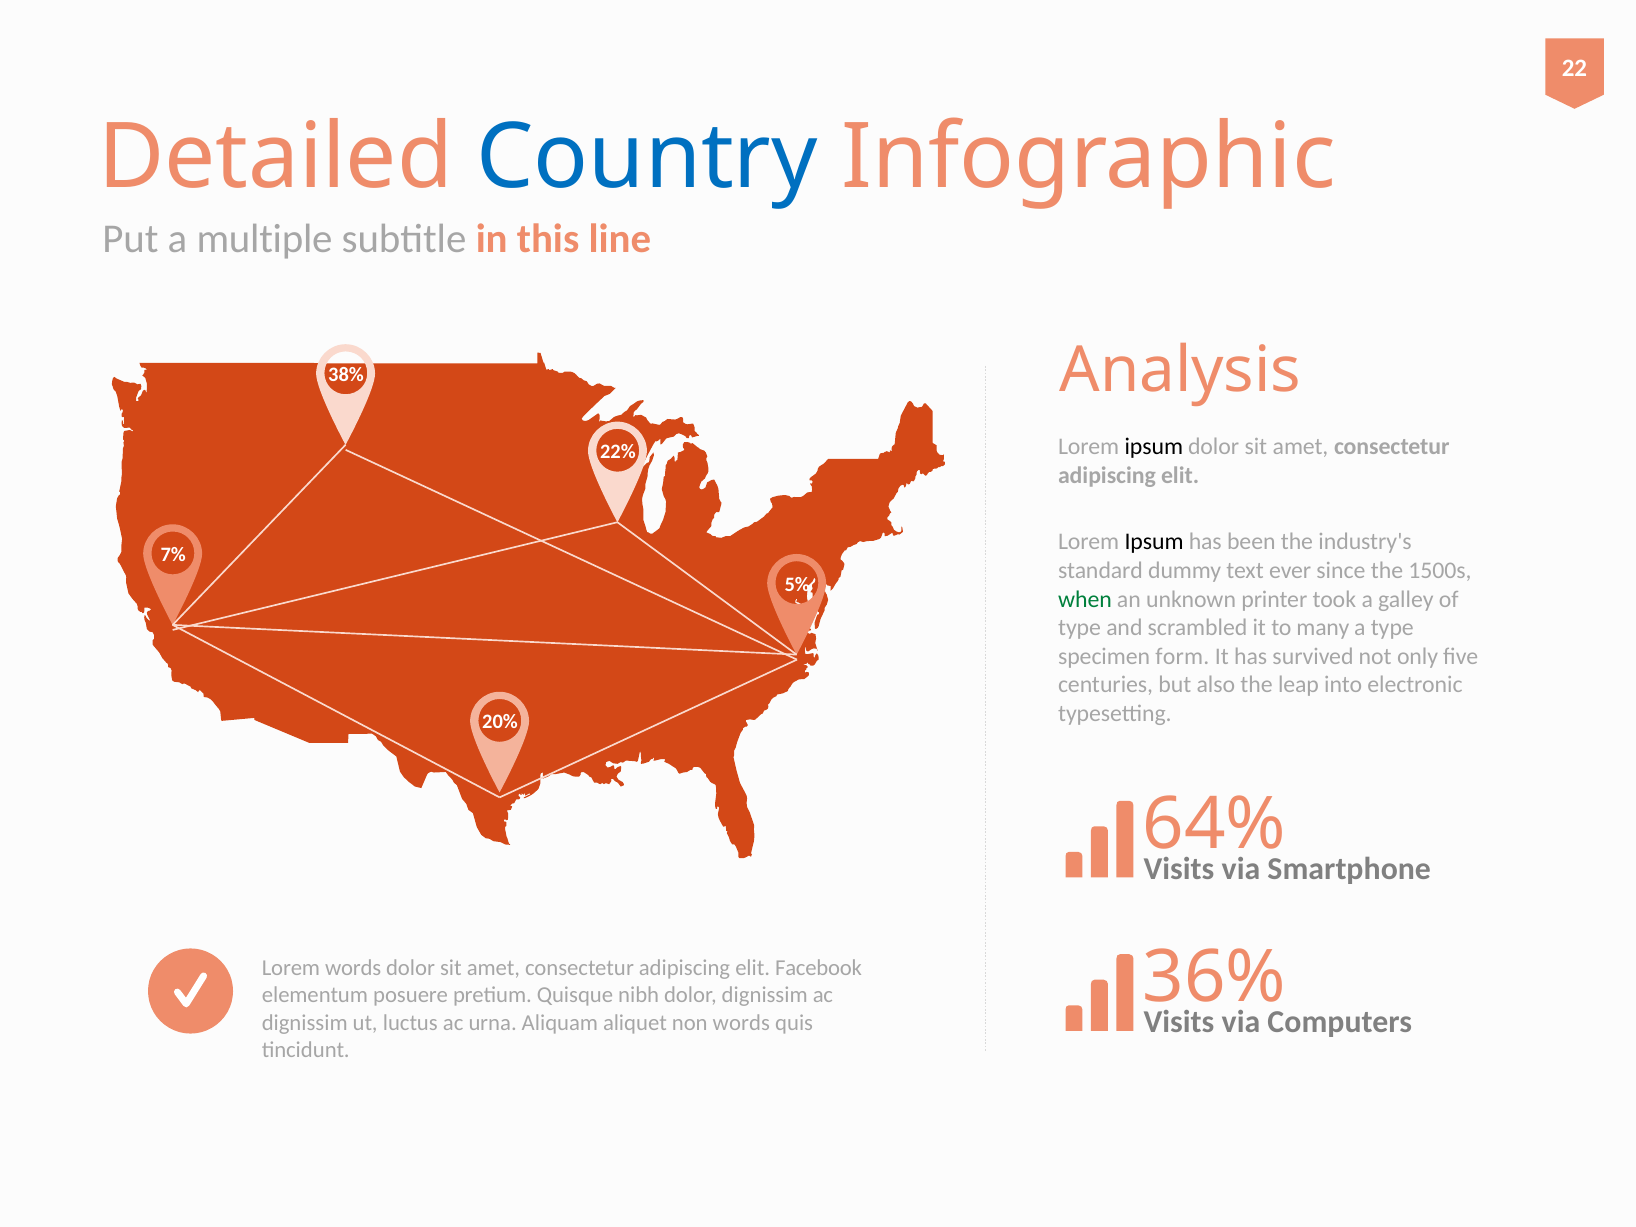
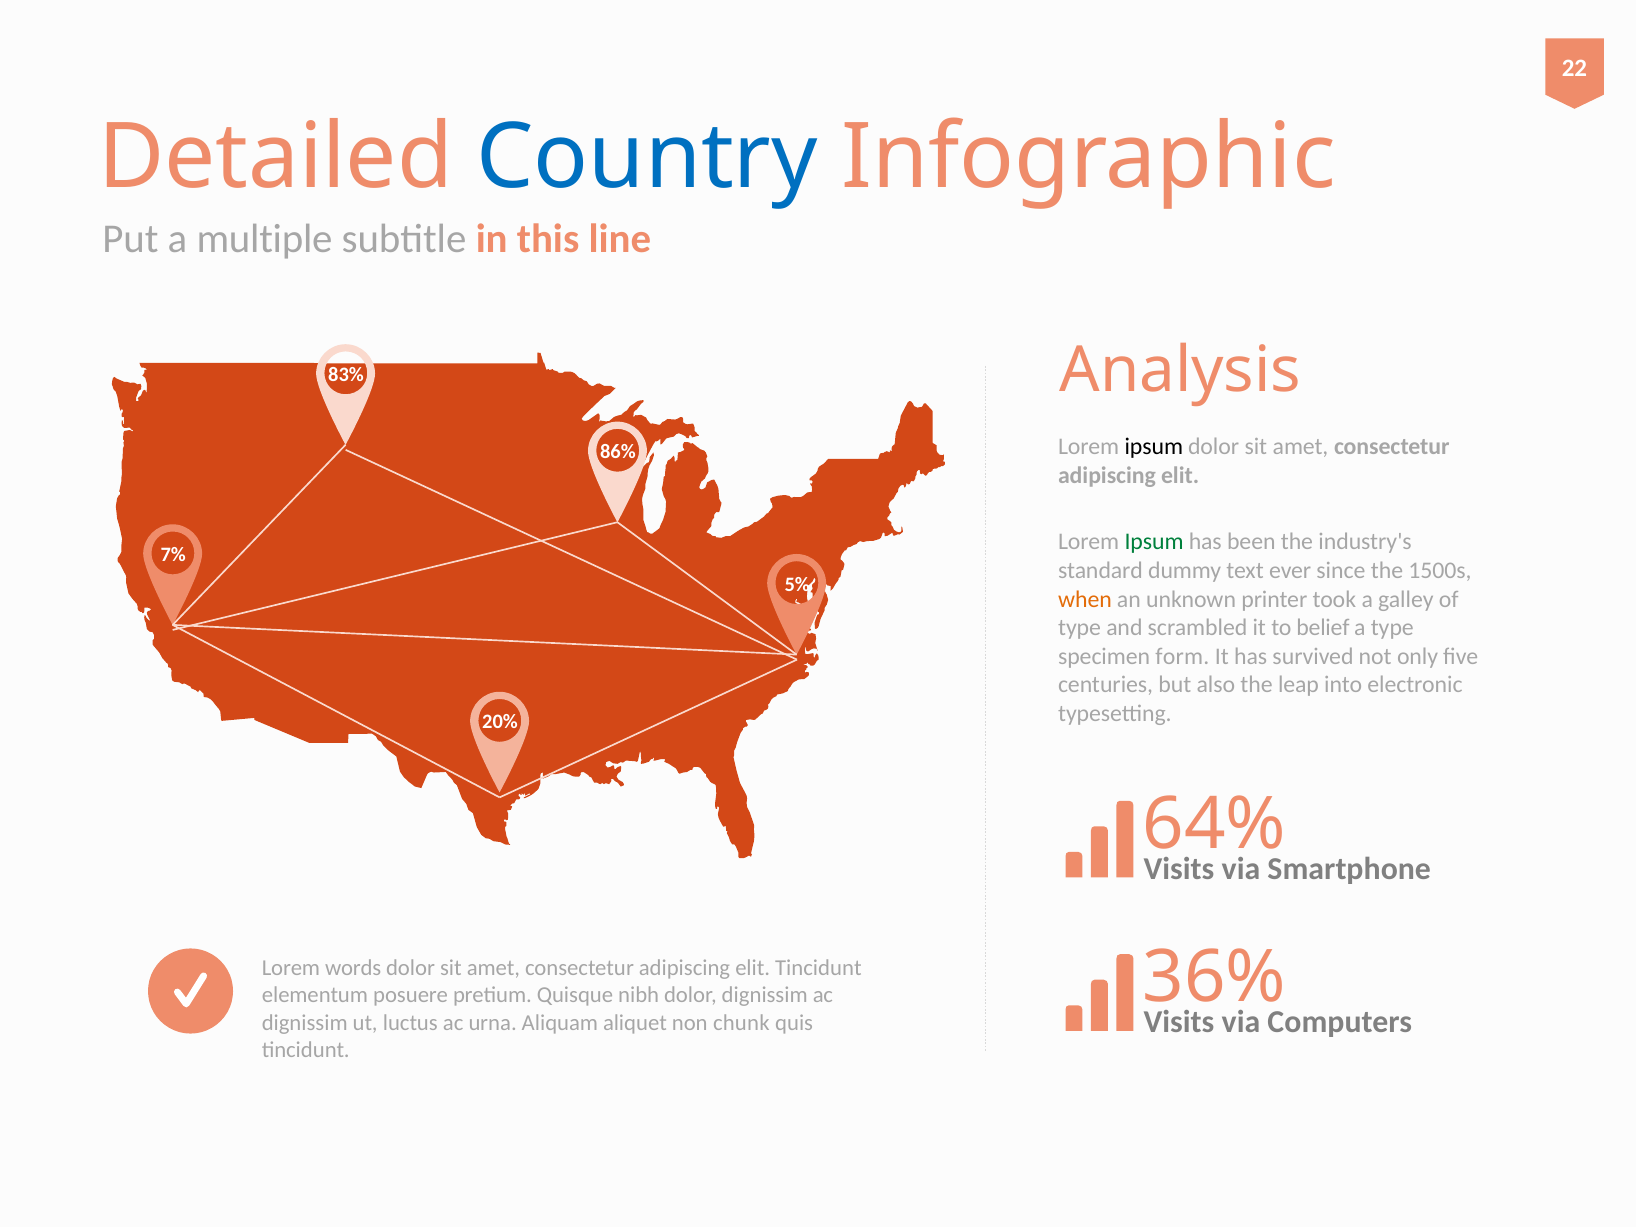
38%: 38% -> 83% (346, 374)
22%: 22% -> 86% (618, 452)
Ipsum colour: black -> green (1154, 542)
when colour: green -> orange (1085, 599)
many: many -> belief (1323, 628)
elit Facebook: Facebook -> Tincidunt (818, 968)
non words: words -> chunk (741, 1023)
